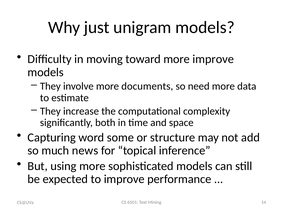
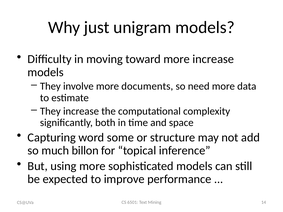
more improve: improve -> increase (213, 59)
news: news -> billon (85, 151)
